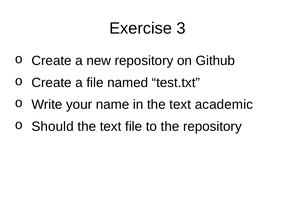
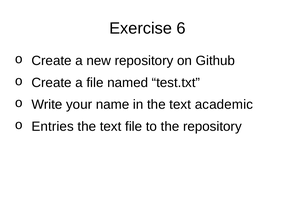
3: 3 -> 6 (181, 28)
Should: Should -> Entries (53, 127)
